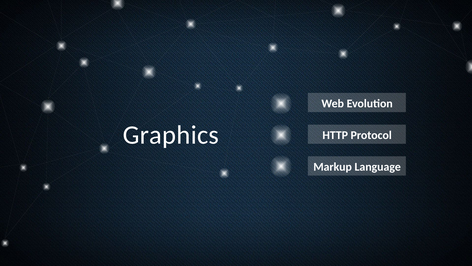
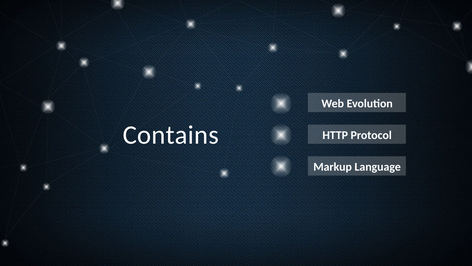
Graphics: Graphics -> Contains (171, 135)
